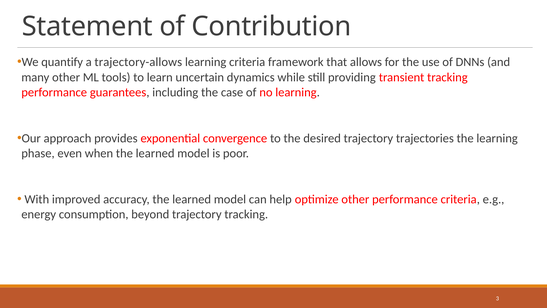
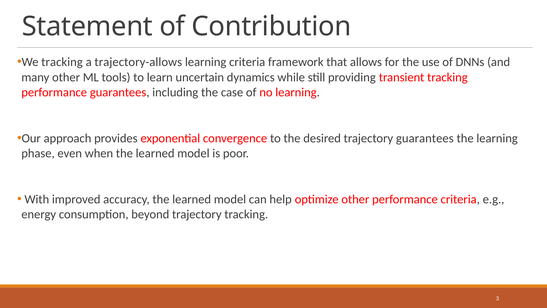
We quantify: quantify -> tracking (62, 62)
trajectory trajectories: trajectories -> guarantees (425, 138)
